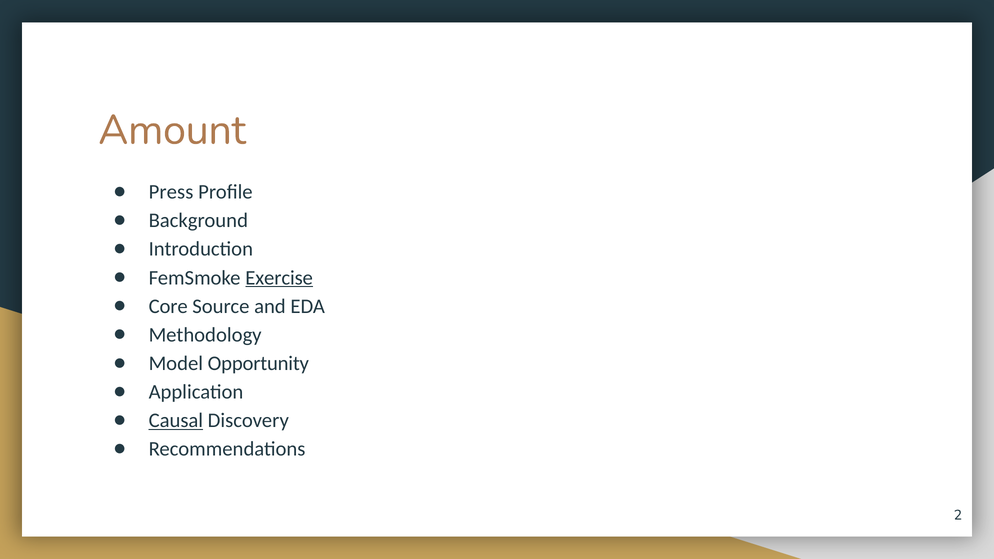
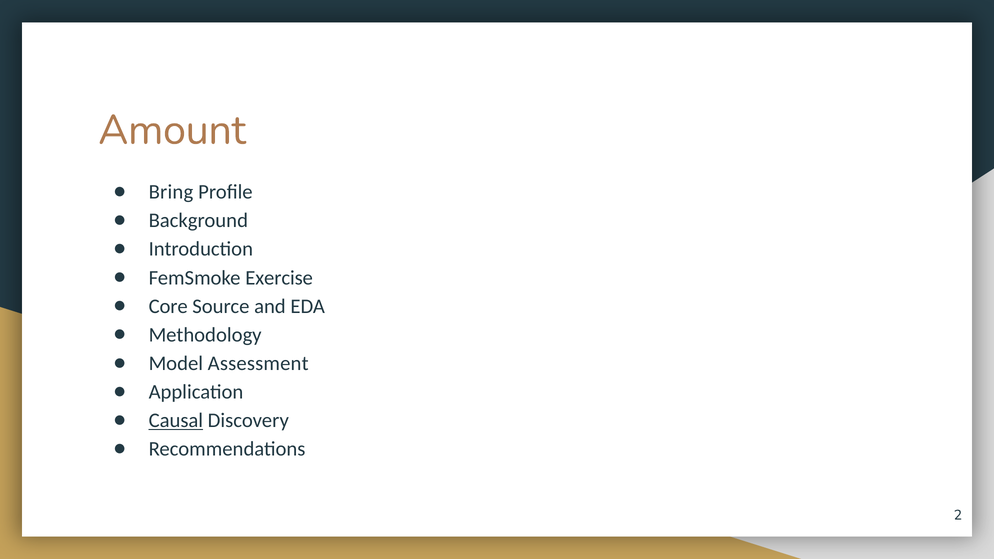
Press: Press -> Bring (171, 192)
Exercise underline: present -> none (279, 278)
Opportunity: Opportunity -> Assessment (258, 363)
